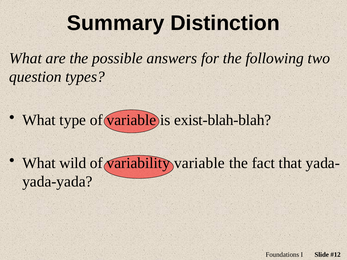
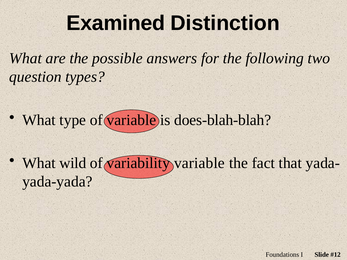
Summary: Summary -> Examined (116, 23)
exist-blah-blah: exist-blah-blah -> does-blah-blah (223, 120)
